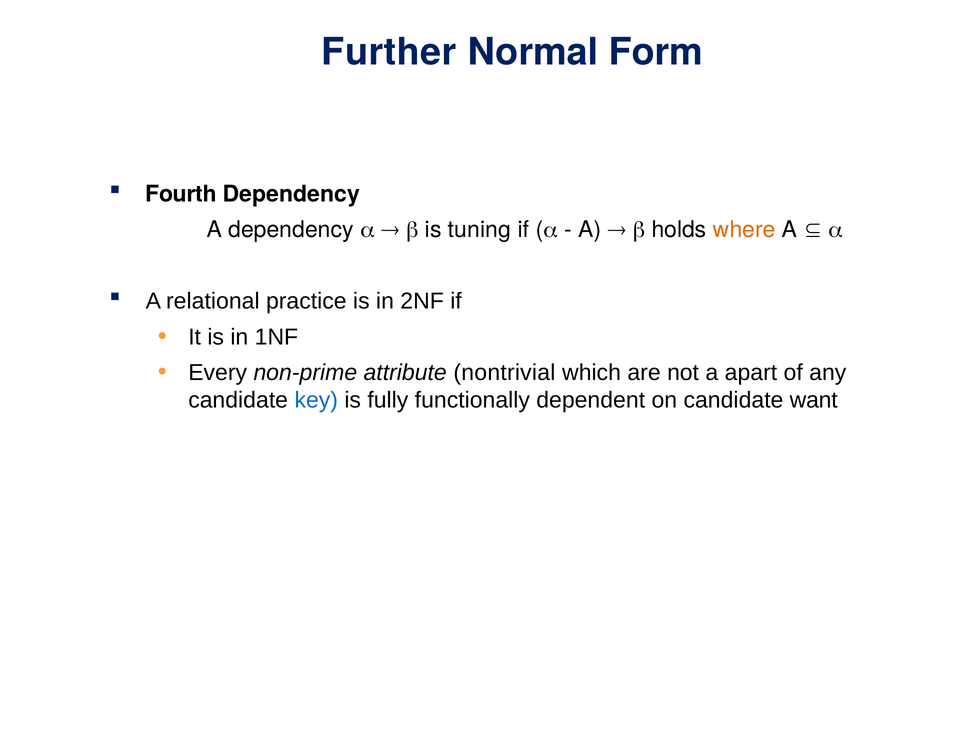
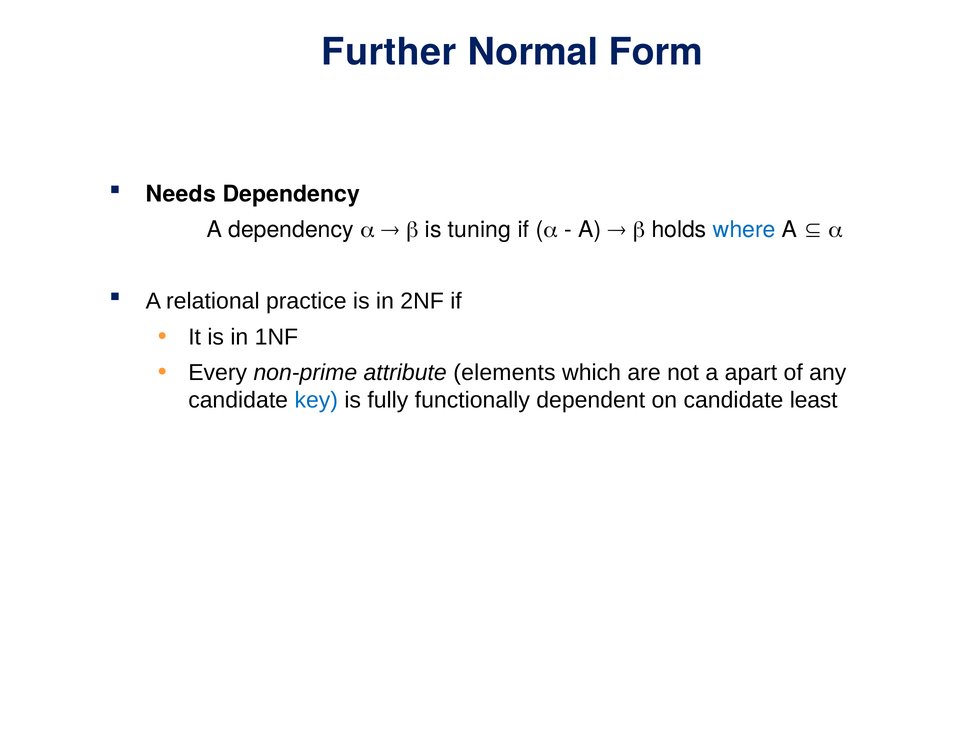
Fourth: Fourth -> Needs (181, 194)
where colour: orange -> blue (744, 230)
nontrivial: nontrivial -> elements (504, 372)
want: want -> least (814, 400)
